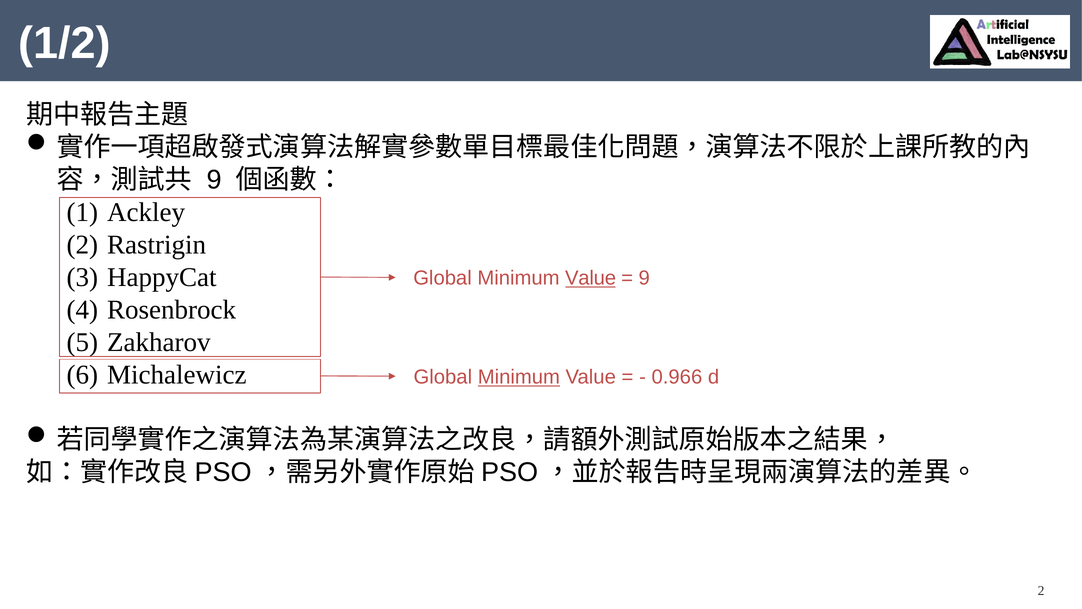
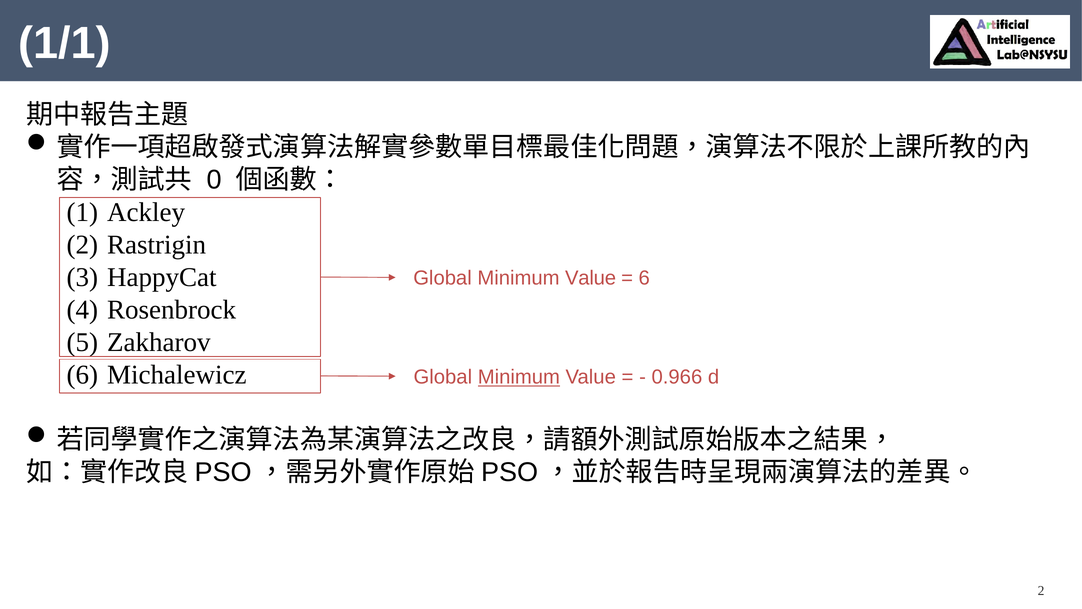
1/2: 1/2 -> 1/1 (64, 44)
9: 9 -> 0 (214, 180)
Value underline: present -> none (591, 278)
9: 9 -> 6 (644, 278)
